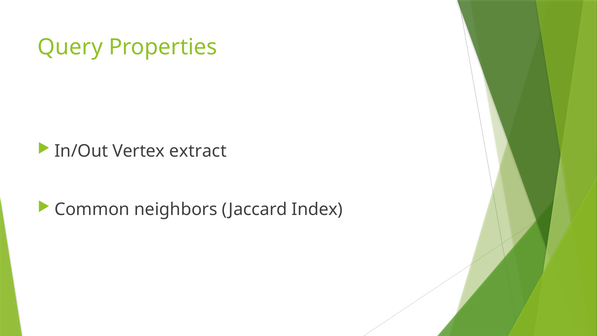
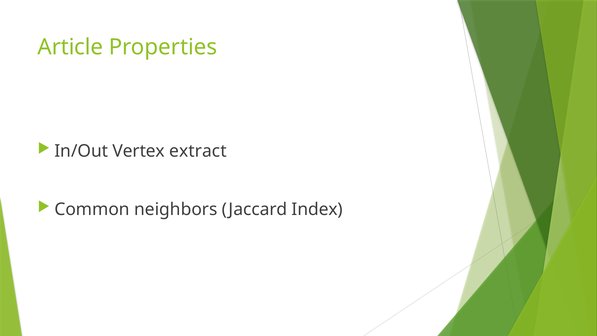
Query: Query -> Article (70, 47)
